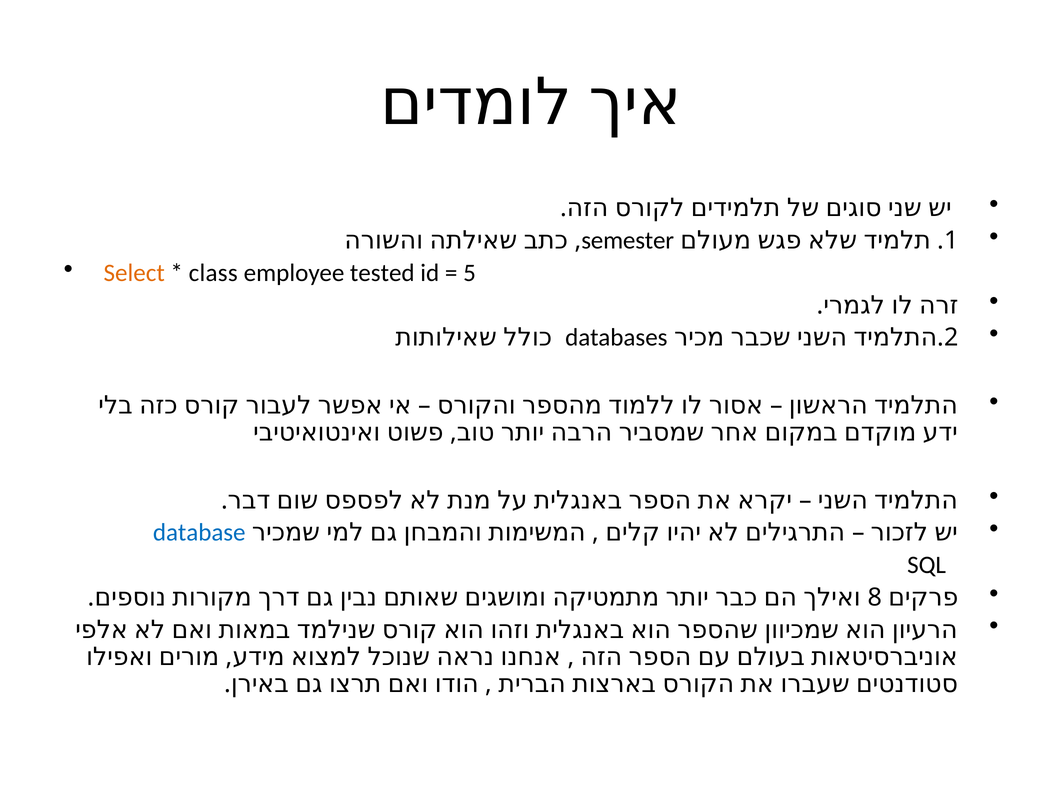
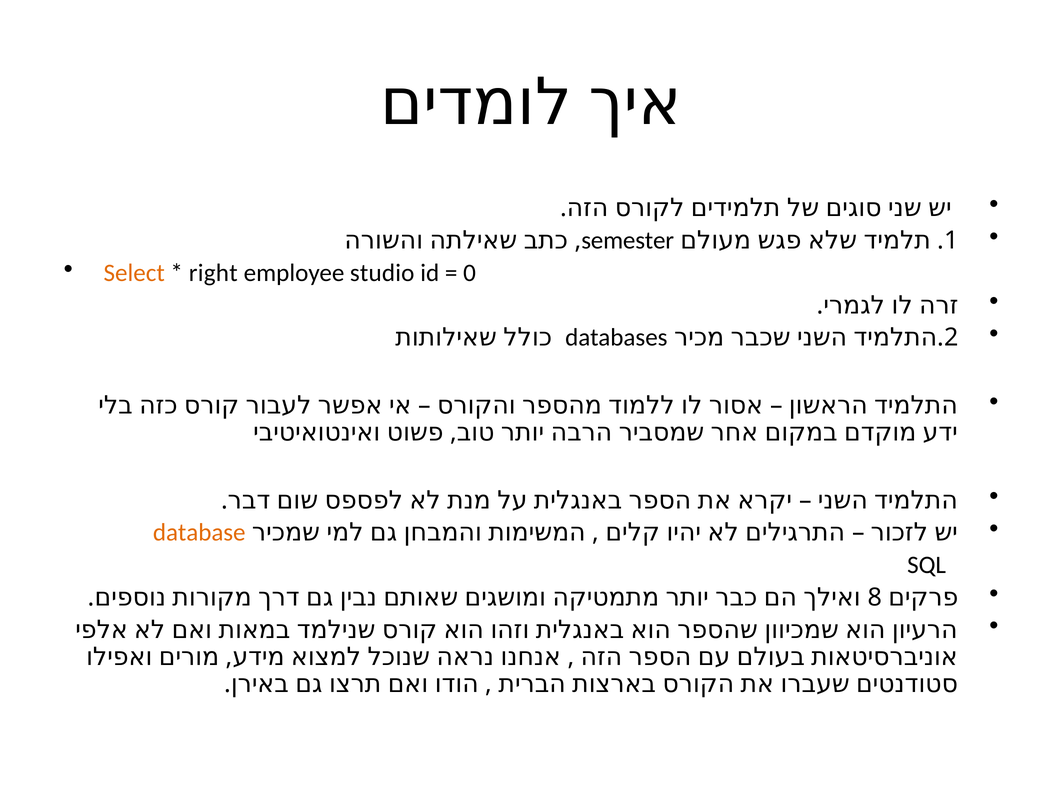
class: class -> right (213, 273)
tested: tested -> studio (382, 273)
5: 5 -> 0 (469, 273)
database colour: blue -> orange (199, 532)
